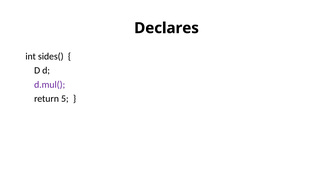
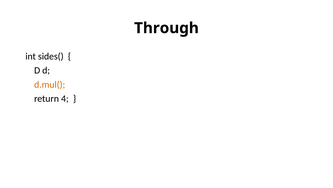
Declares: Declares -> Through (166, 28)
d.mul( colour: purple -> orange (50, 84)
5: 5 -> 4 (65, 98)
